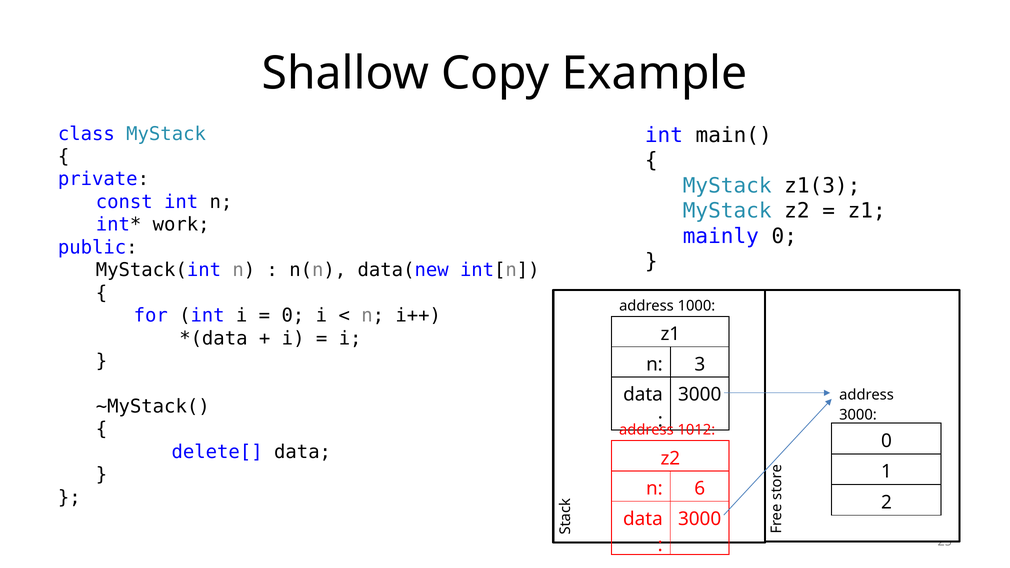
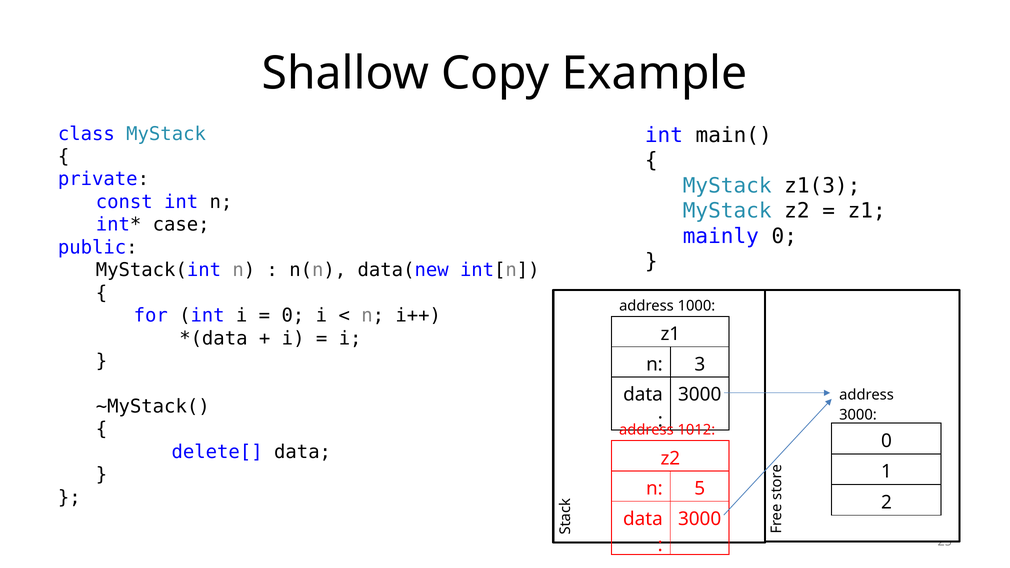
work: work -> case (181, 225)
6: 6 -> 5 (700, 489)
